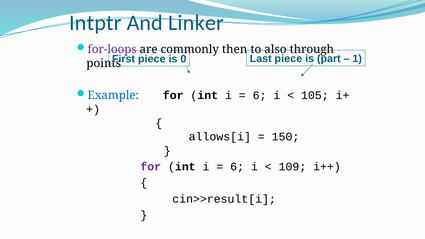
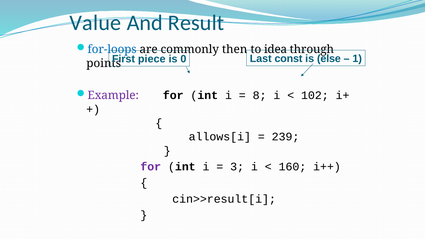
Intptr: Intptr -> Value (95, 23)
Linker: Linker -> Result (196, 23)
for-loops colour: purple -> blue (112, 49)
also: also -> idea (276, 49)
Last piece: piece -> const (288, 59)
part: part -> else (329, 59)
Example colour: blue -> purple (113, 95)
6: 6 -> 8 (260, 95)
105: 105 -> 102 (315, 95)
150: 150 -> 239 (286, 137)
6: 6 -> 3 (237, 167)
109: 109 -> 160 (292, 167)
